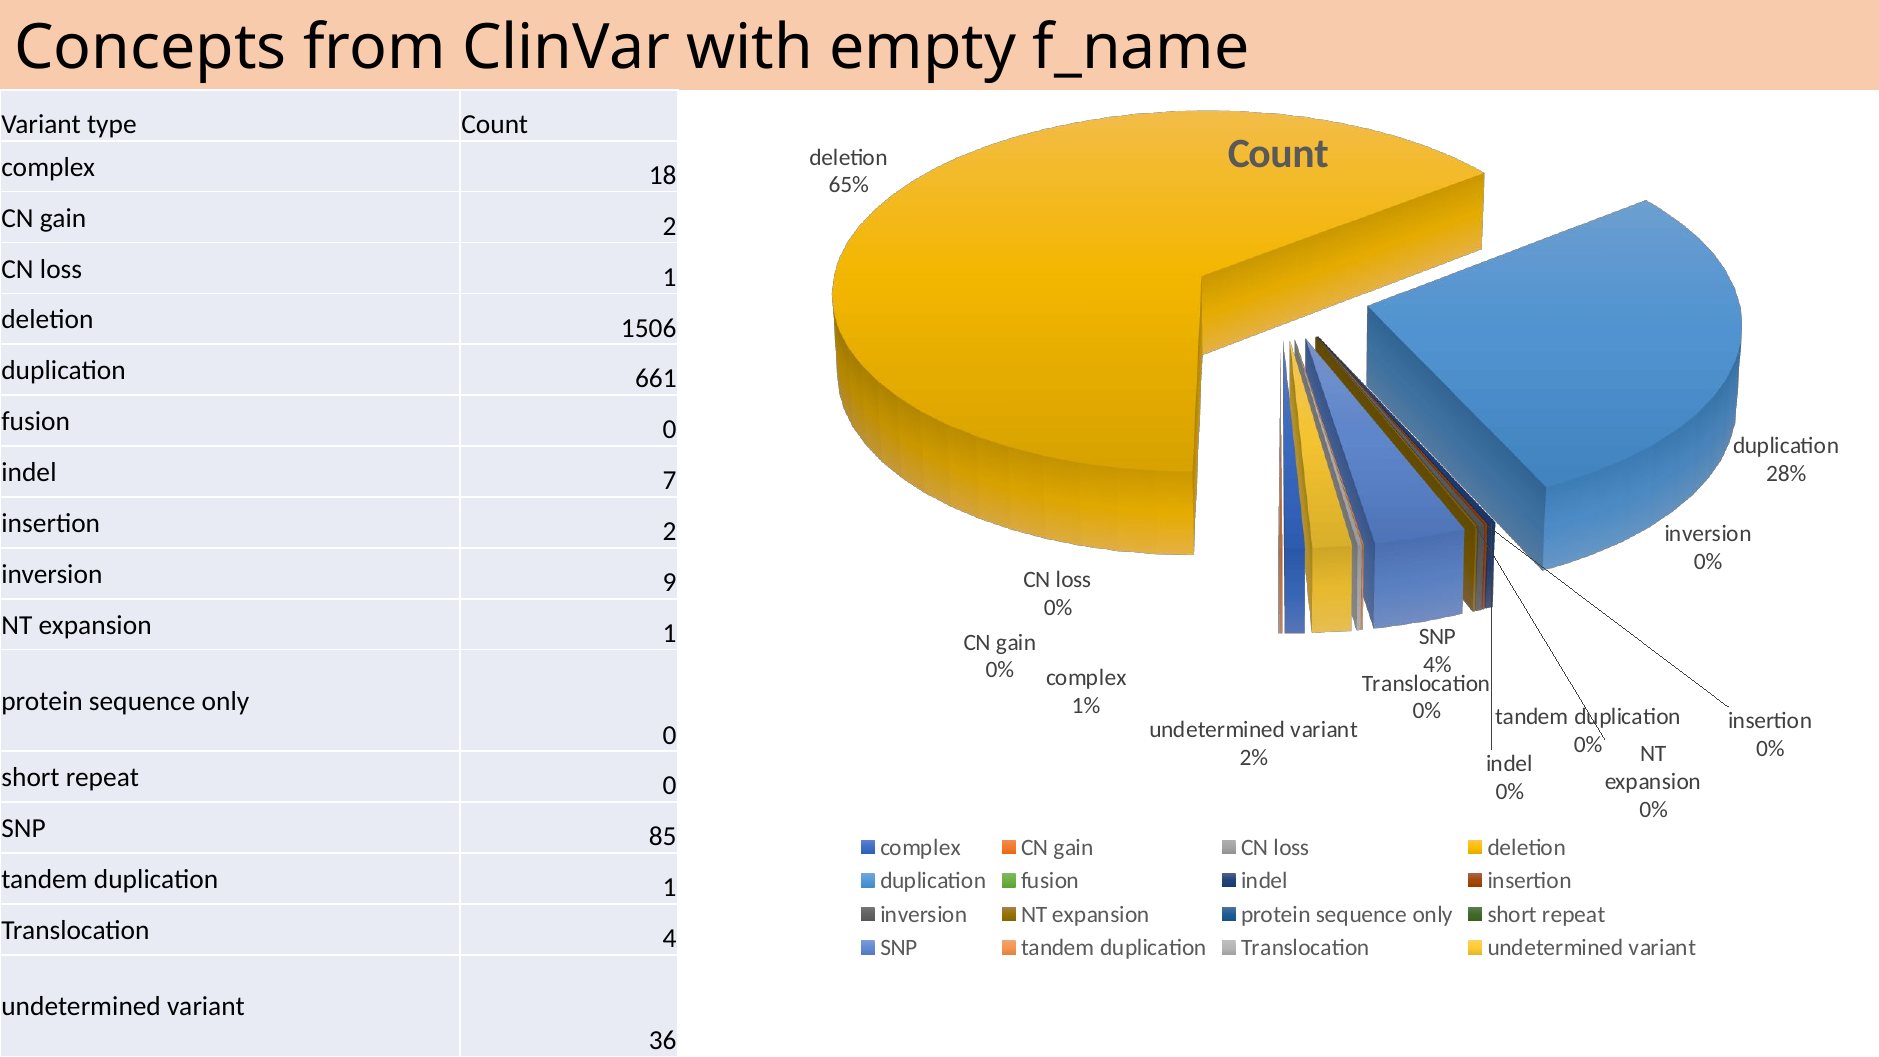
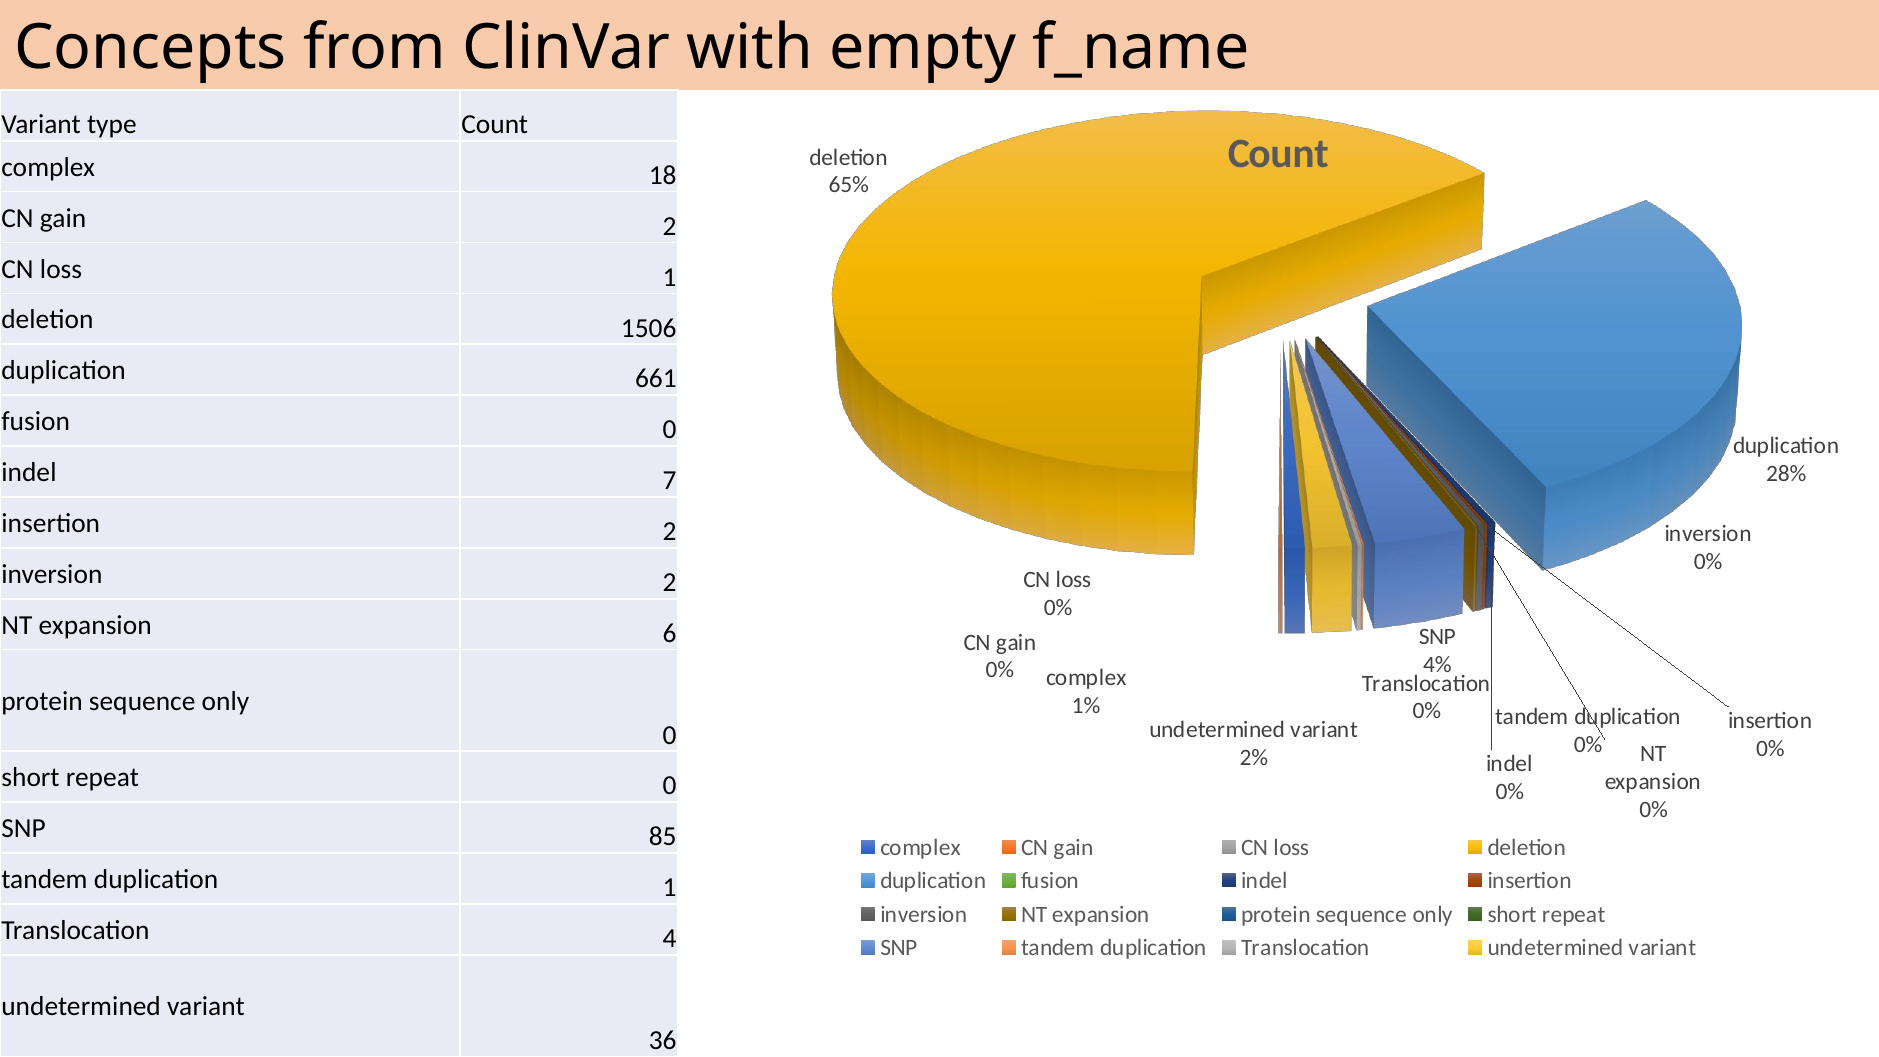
inversion 9: 9 -> 2 (670, 582)
expansion 1: 1 -> 6 (670, 633)
